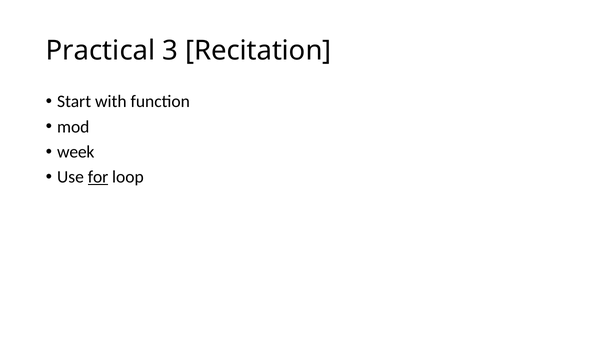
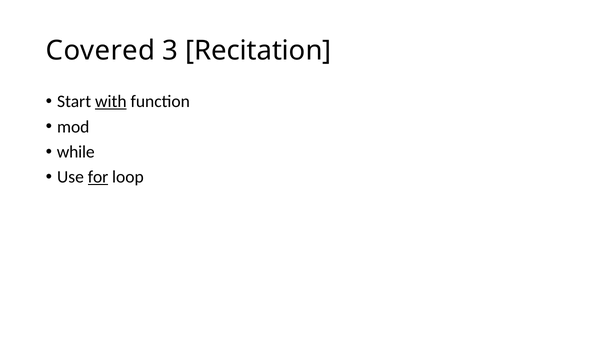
Practical: Practical -> Covered (100, 50)
with underline: none -> present (111, 102)
week: week -> while (76, 152)
